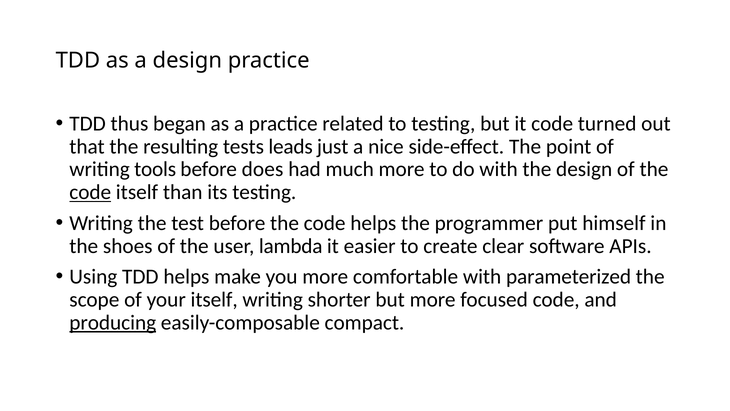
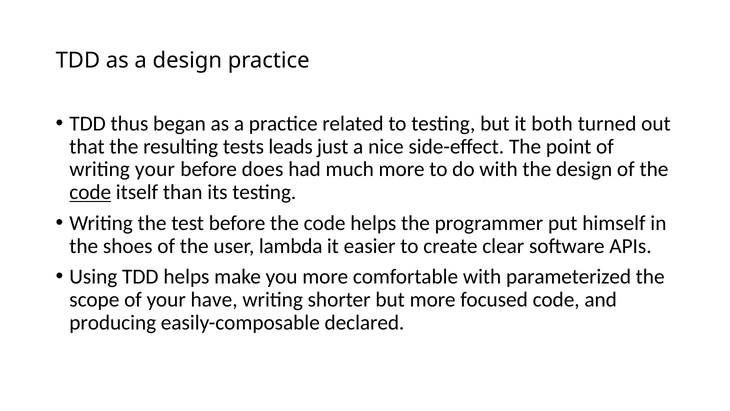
it code: code -> both (552, 123)
writing tools: tools -> your (155, 169)
your itself: itself -> have (214, 299)
producing underline: present -> none (113, 322)
compact: compact -> declared (364, 322)
